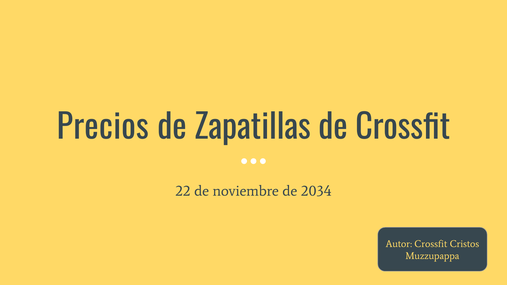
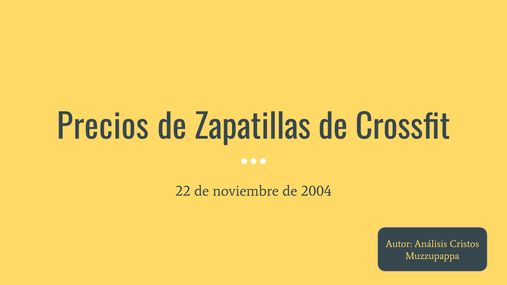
2034: 2034 -> 2004 (316, 191)
Autor Crossfit: Crossfit -> Análisis (431, 244)
